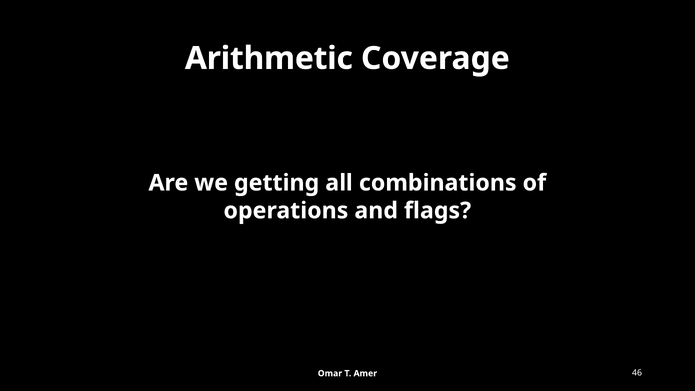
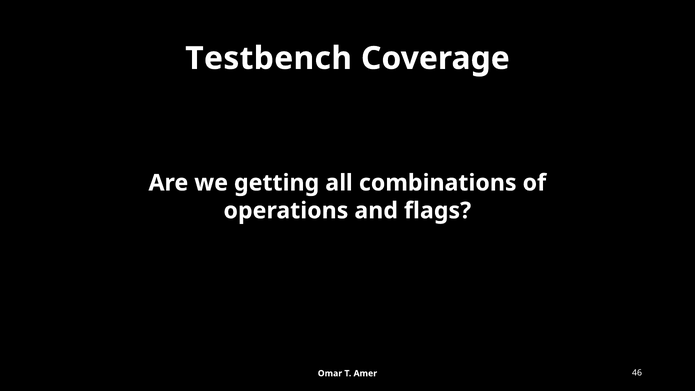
Arithmetic: Arithmetic -> Testbench (269, 58)
